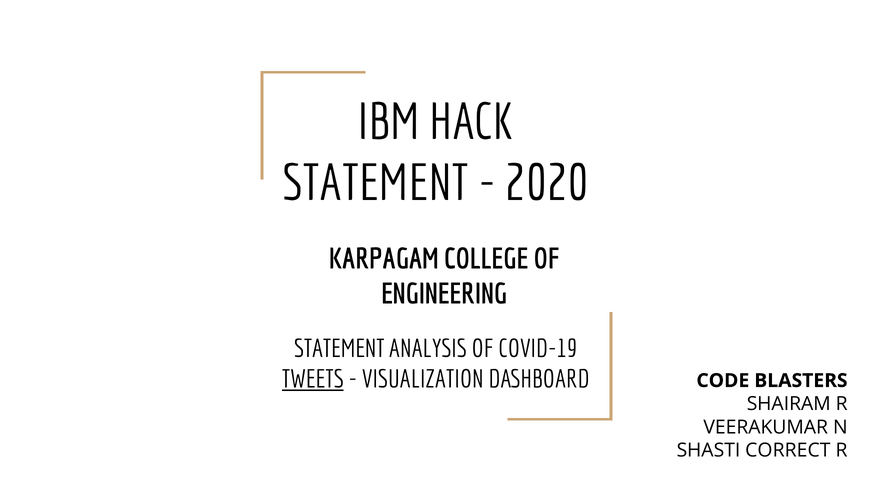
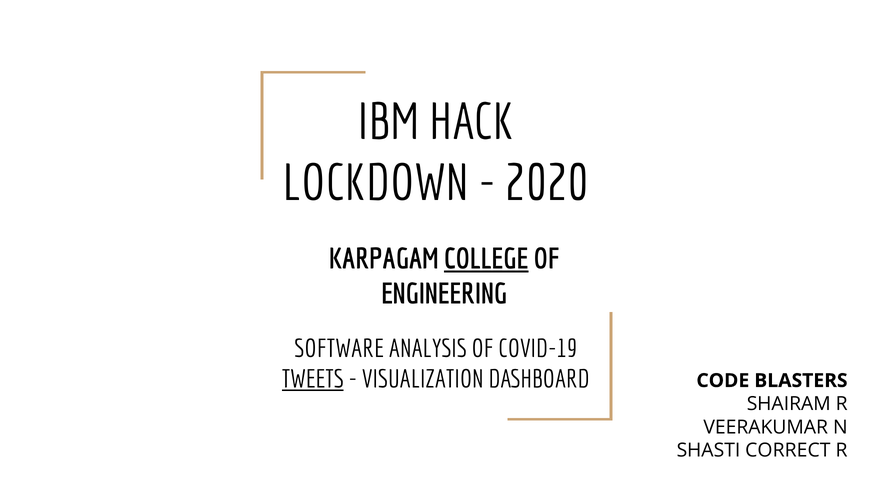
STATEMENT: STATEMENT -> LOCKDOWN (376, 183)
COLLEGE underline: none -> present (486, 259)
STATEMENT: STATEMENT -> SOFTWARE (339, 349)
